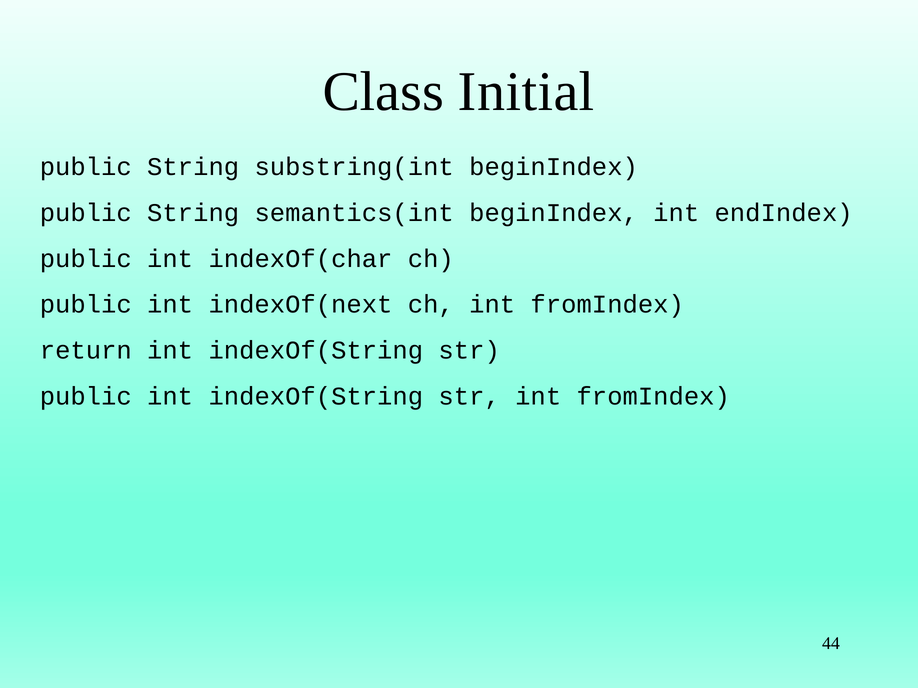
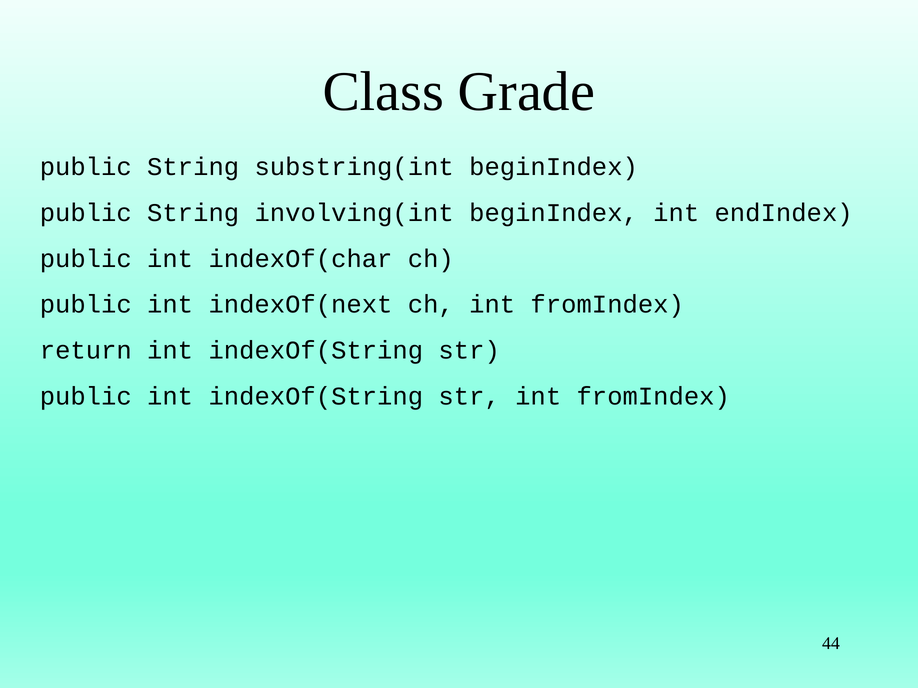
Initial: Initial -> Grade (526, 92)
semantics(int: semantics(int -> involving(int (354, 213)
